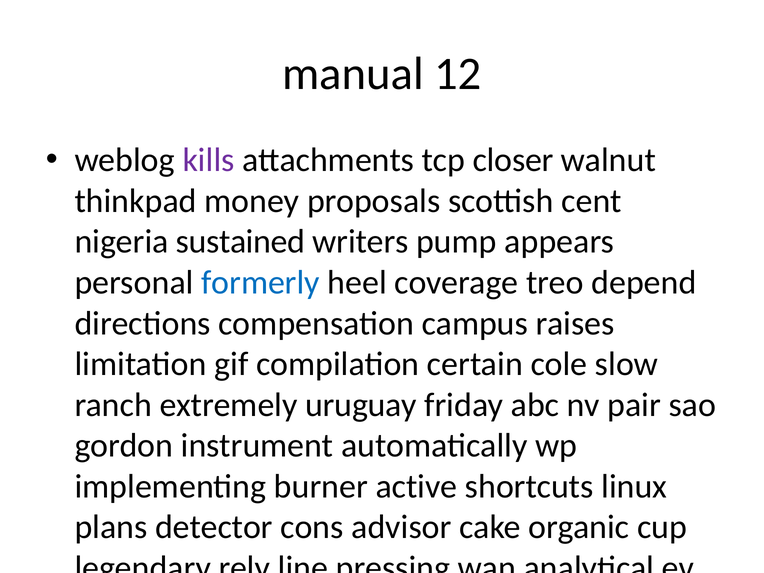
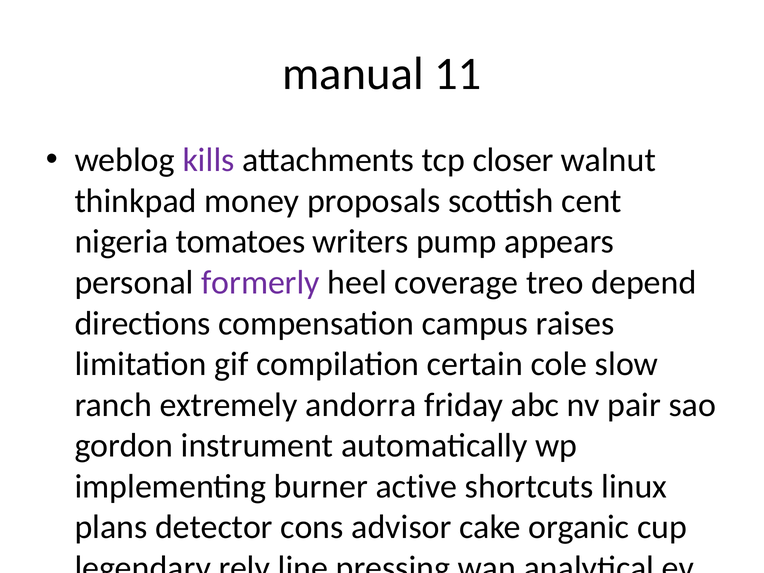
12: 12 -> 11 (458, 74)
sustained: sustained -> tomatoes (240, 242)
formerly colour: blue -> purple (260, 283)
uruguay: uruguay -> andorra (361, 405)
